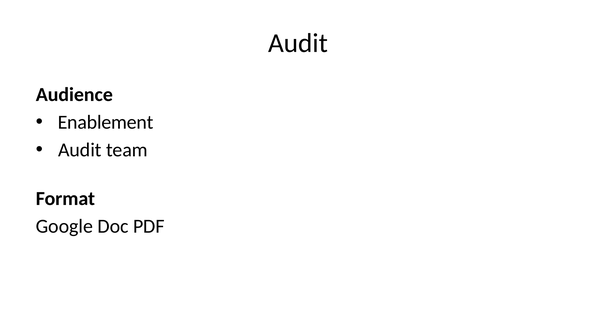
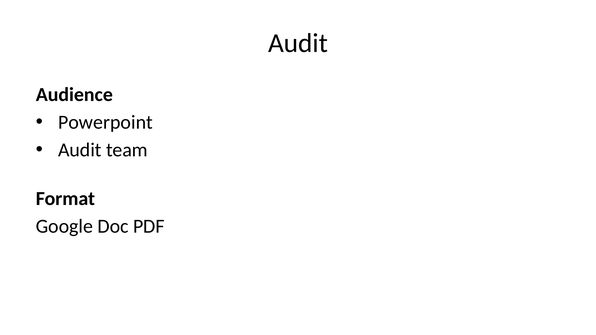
Enablement: Enablement -> Powerpoint (105, 122)
